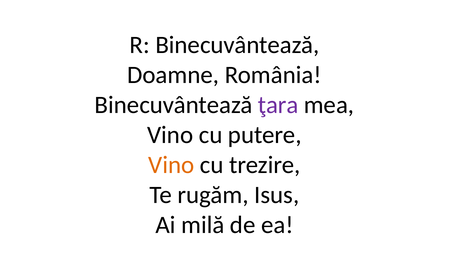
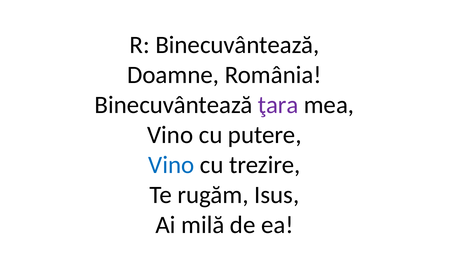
Vino colour: orange -> blue (171, 165)
